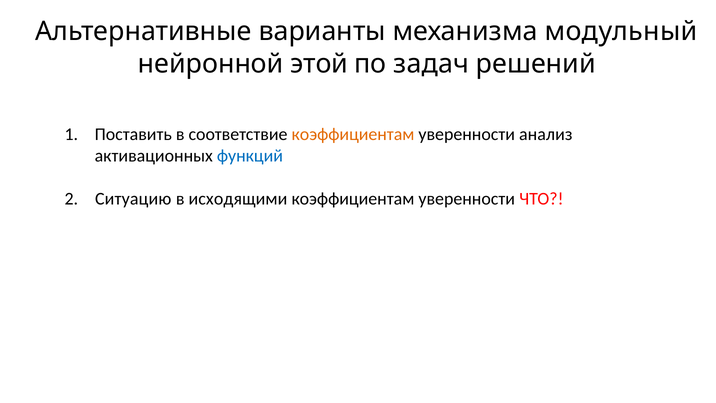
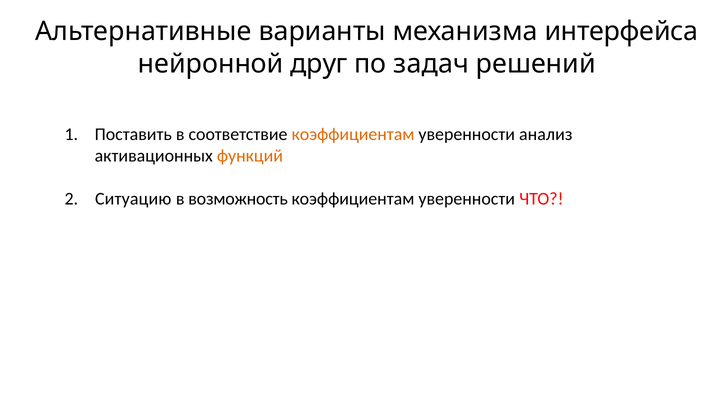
модульный: модульный -> интерфейса (621, 31)
этой: этой -> друг (319, 64)
функций colour: blue -> orange (250, 156)
исходящими: исходящими -> возможность (238, 199)
